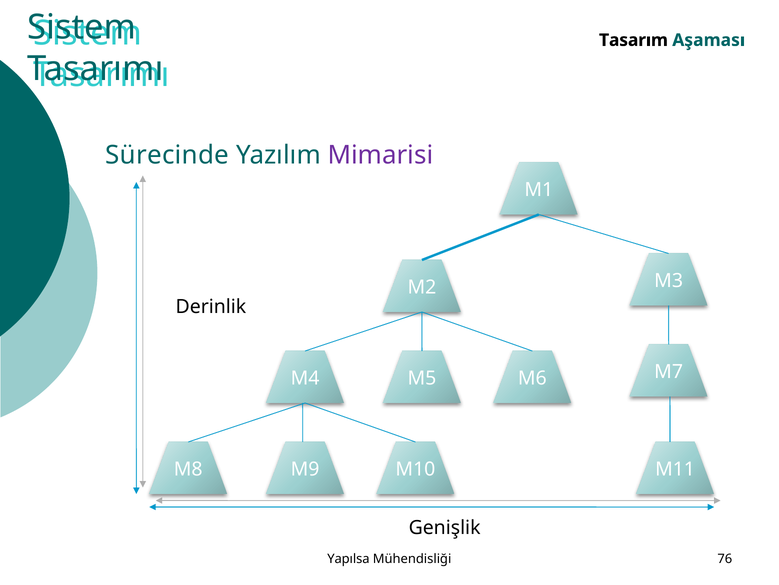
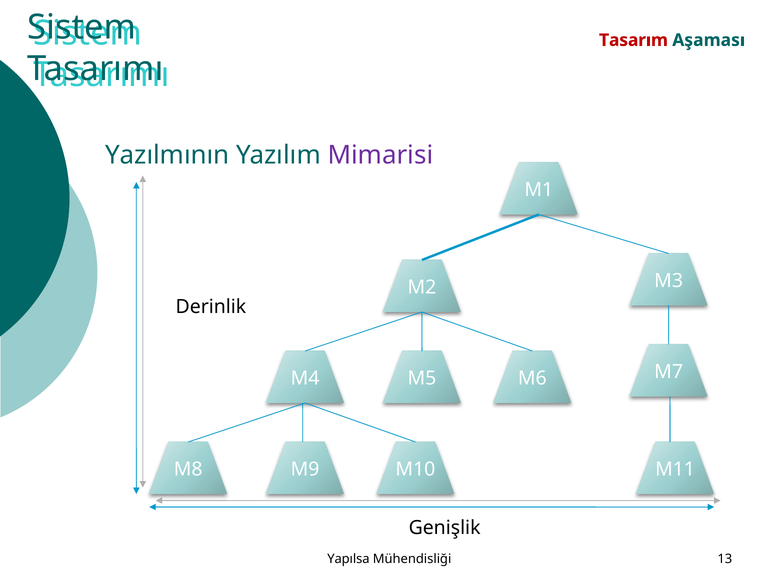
Tasarım colour: black -> red (634, 40)
Sürecinde: Sürecinde -> Yazılmının (167, 155)
76: 76 -> 13 (725, 558)
